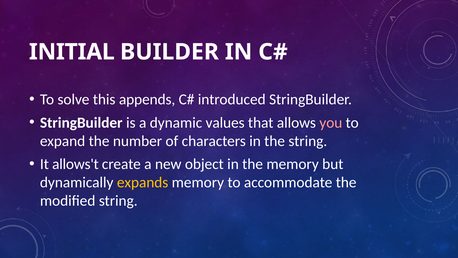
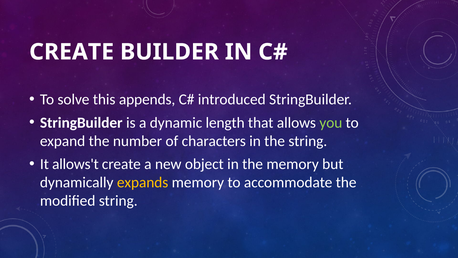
INITIAL: INITIAL -> CREATE (72, 52)
values: values -> length (225, 123)
you colour: pink -> light green (331, 123)
